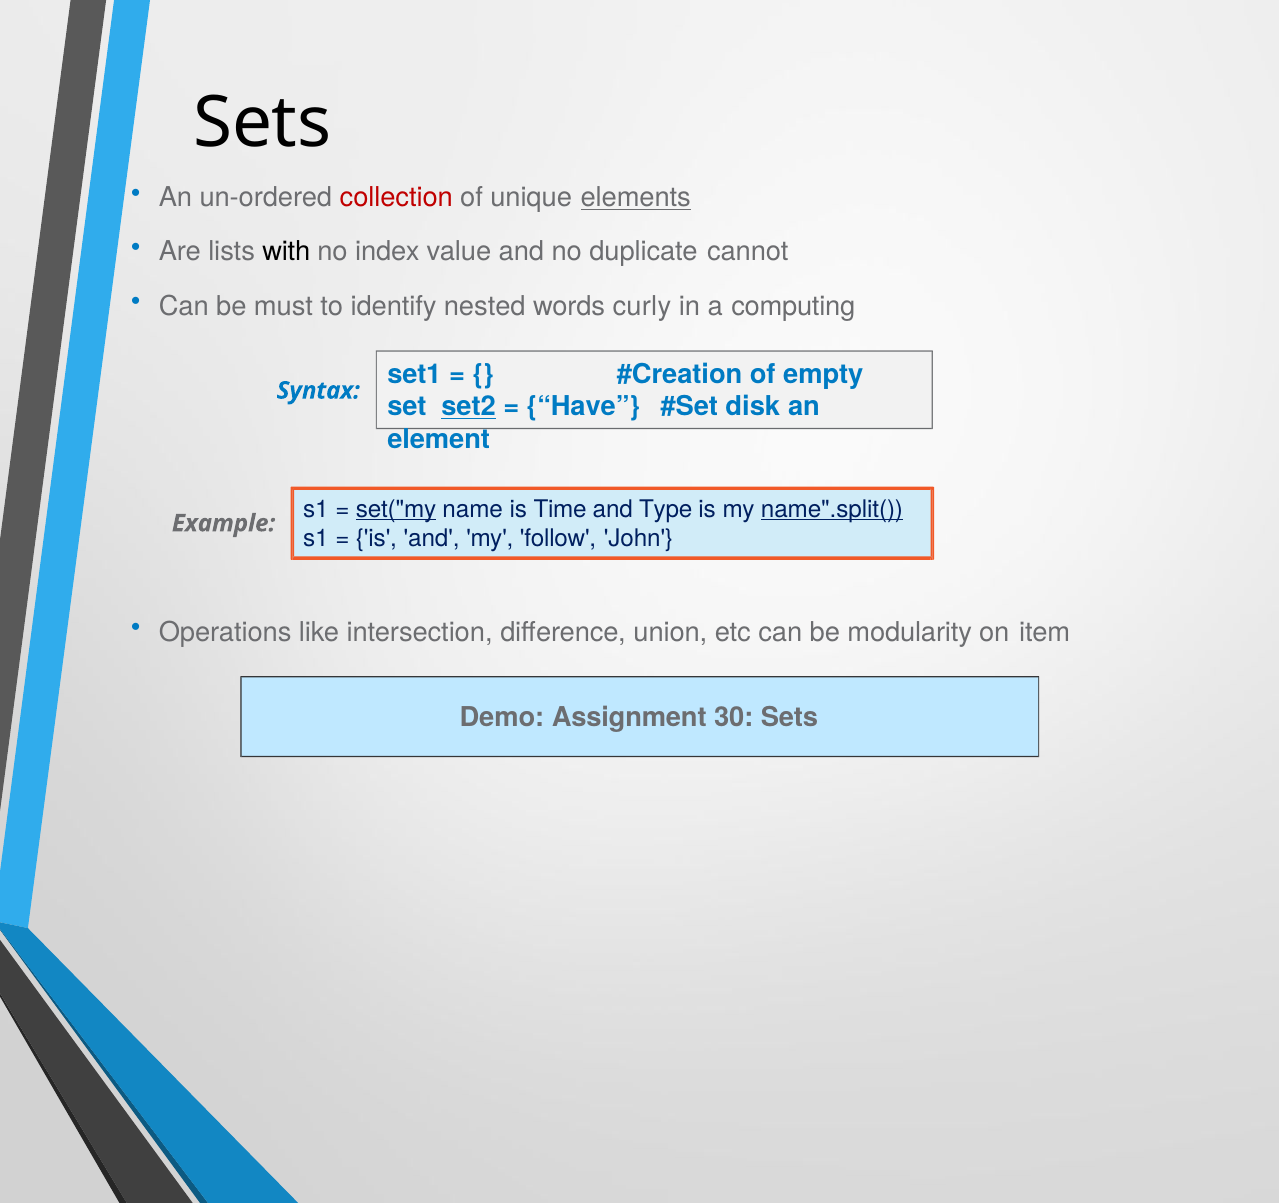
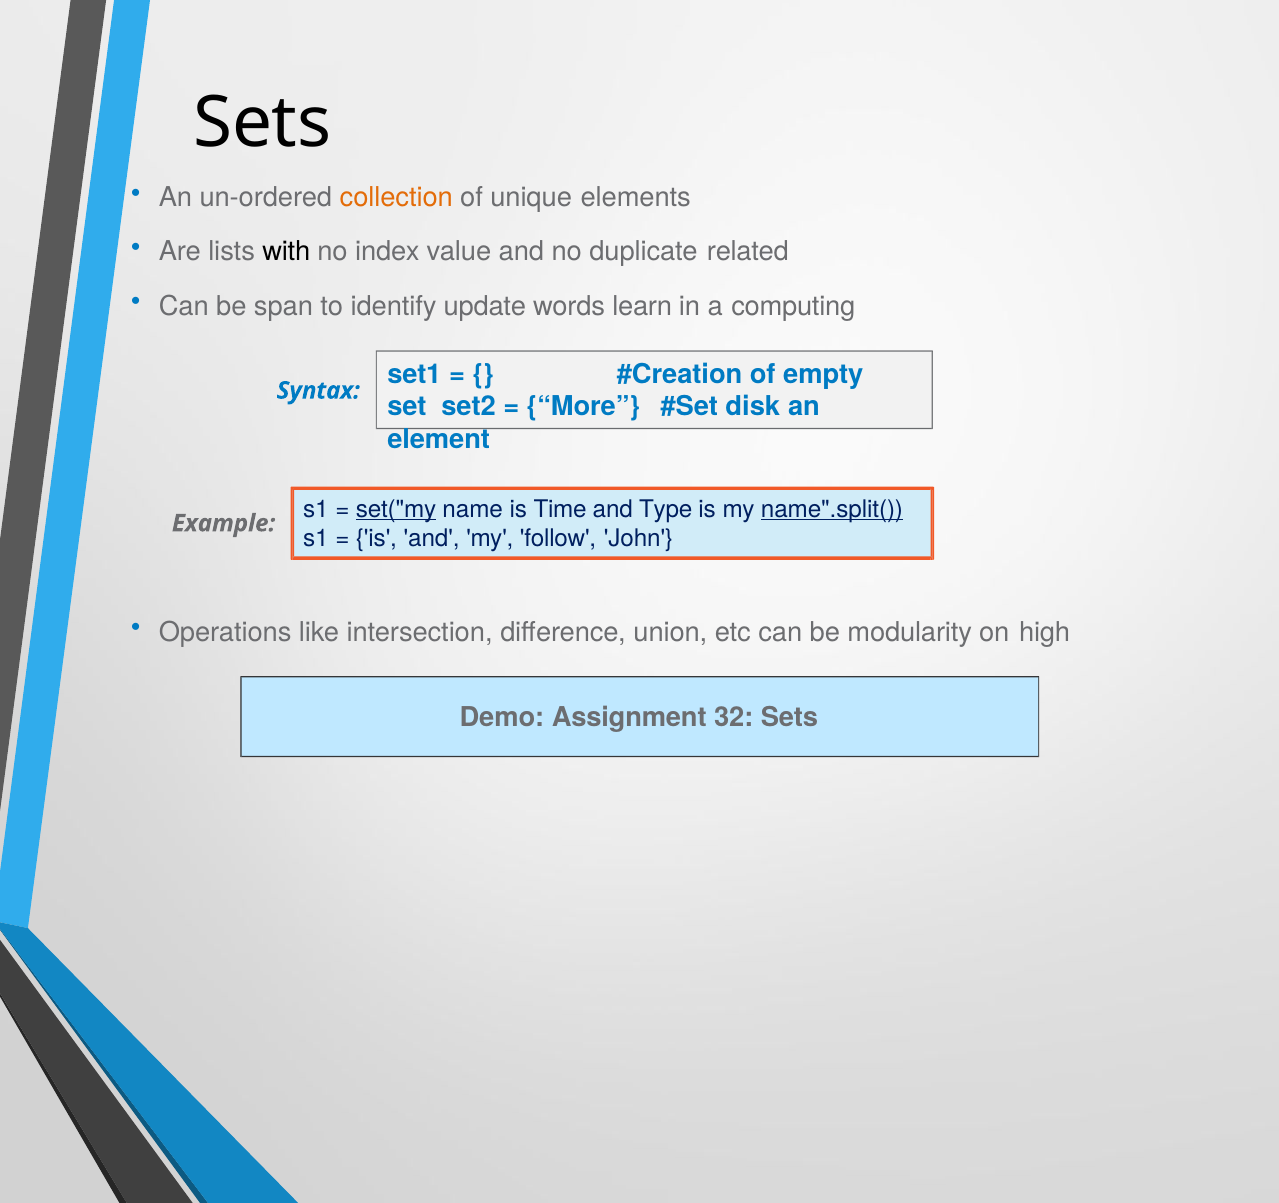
collection colour: red -> orange (396, 198)
elements underline: present -> none (636, 198)
cannot: cannot -> related (748, 252)
must: must -> span (284, 306)
nested: nested -> update (485, 306)
curly: curly -> learn (642, 306)
set2 underline: present -> none (469, 407)
Have: Have -> More (583, 407)
item: item -> high (1045, 632)
30: 30 -> 32 (734, 718)
